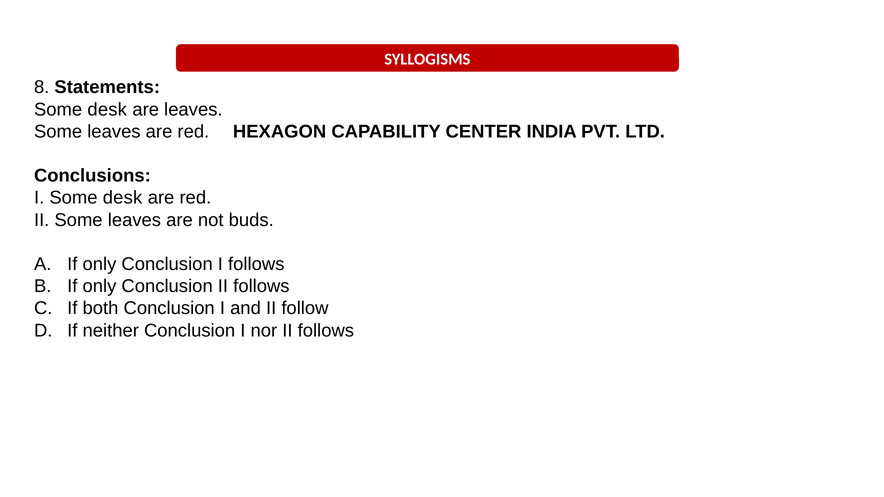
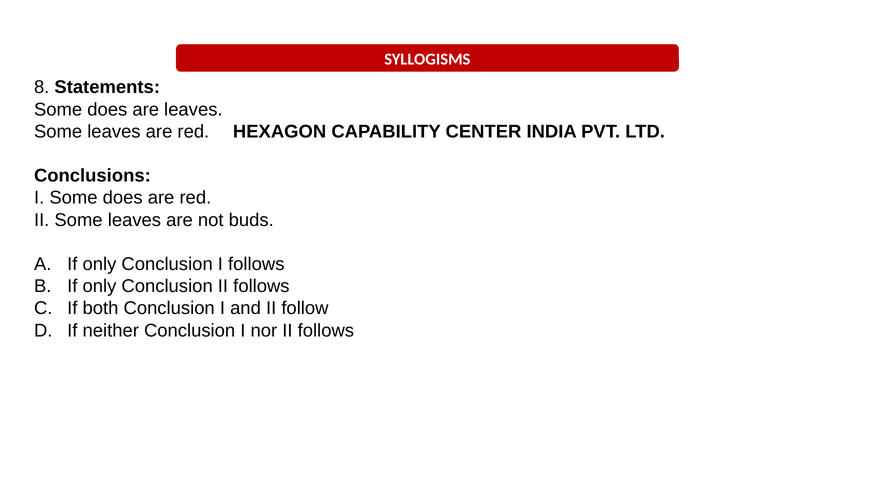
desk: desk -> does (107, 110)
I Some desk: desk -> does (123, 198)
